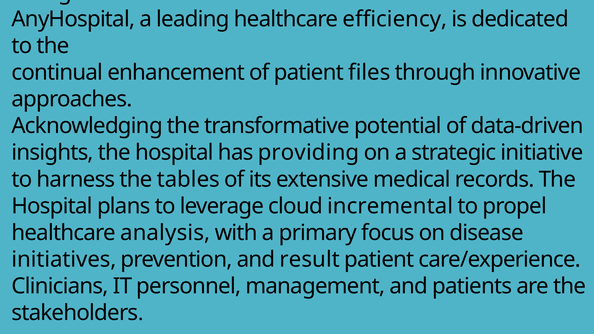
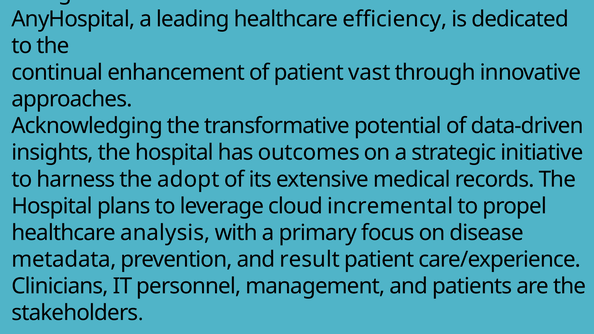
files: files -> vast (369, 72)
providing: providing -> outcomes (309, 153)
tables: tables -> adopt (188, 179)
initiatives: initiatives -> metadata (64, 260)
